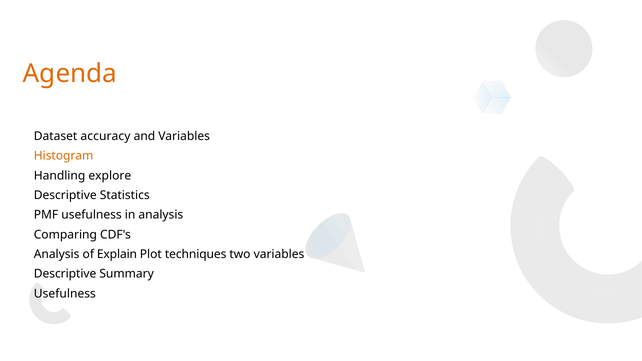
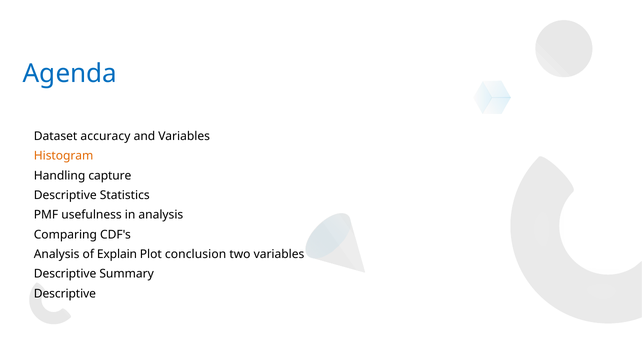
Agenda colour: orange -> blue (70, 74)
explore: explore -> capture (110, 176)
techniques: techniques -> conclusion (196, 254)
Usefulness: Usefulness -> Descriptive (65, 294)
